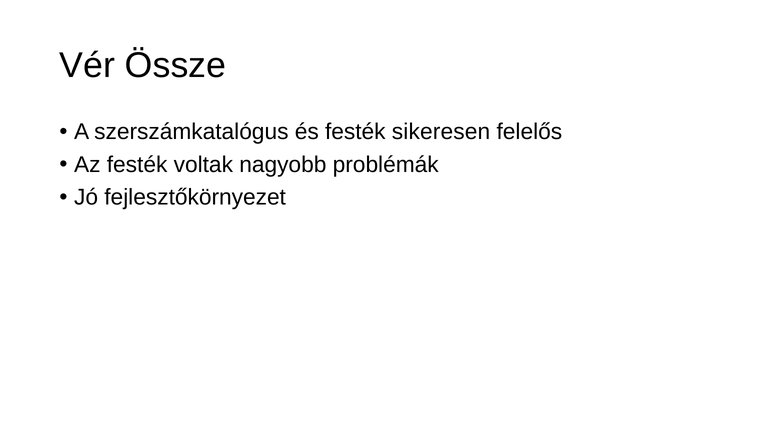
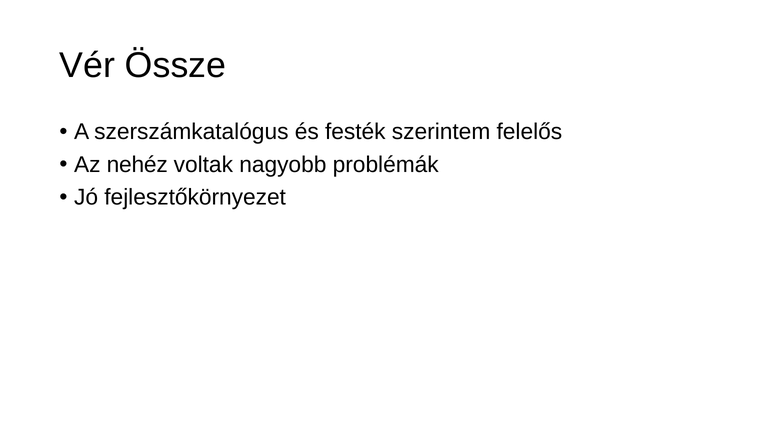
sikeresen: sikeresen -> szerintem (441, 132)
Az festék: festék -> nehéz (137, 165)
